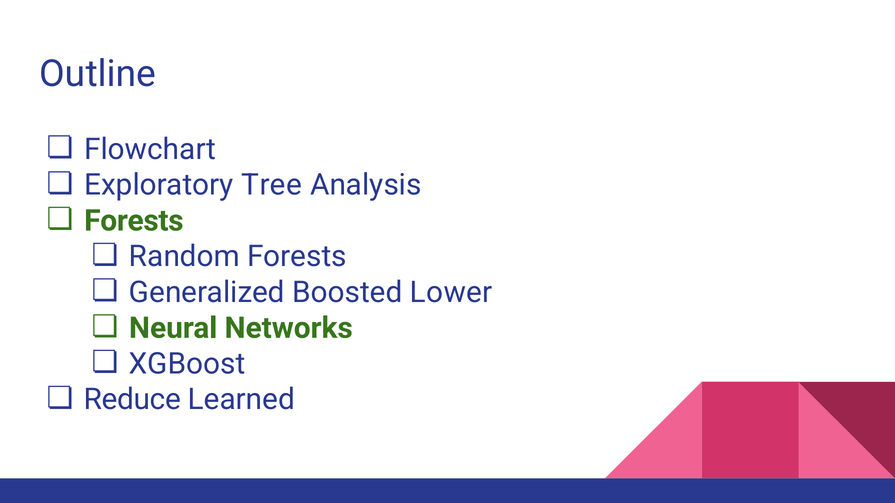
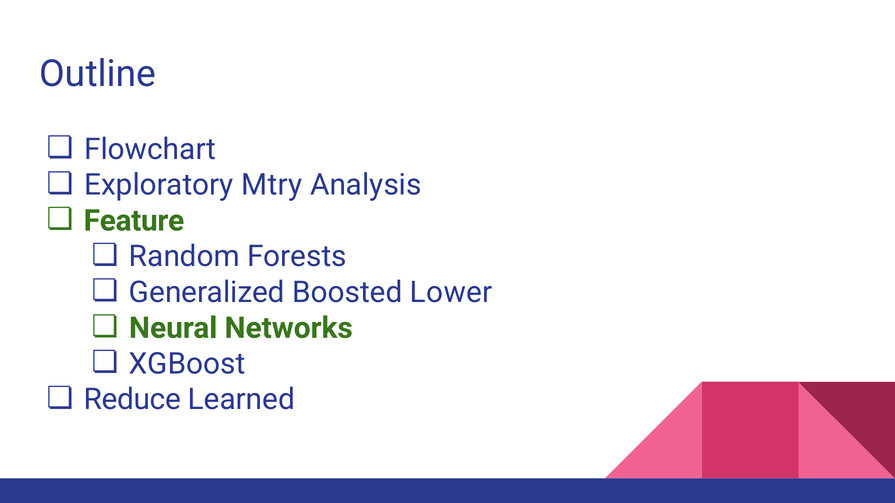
Tree: Tree -> Mtry (272, 185)
Forests: Forests -> Feature (134, 221)
